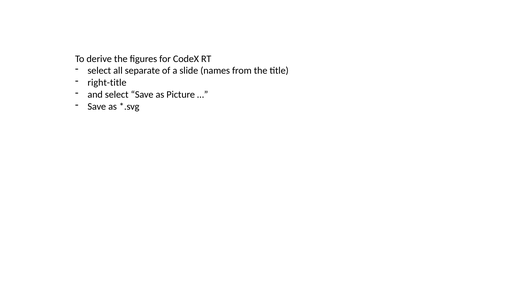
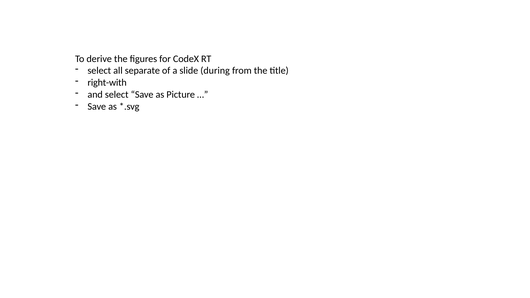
names: names -> during (215, 71)
right-title: right-title -> right-with (107, 83)
